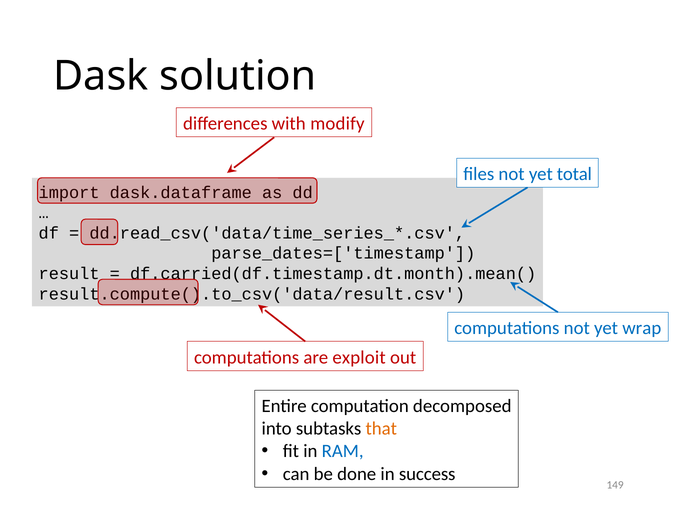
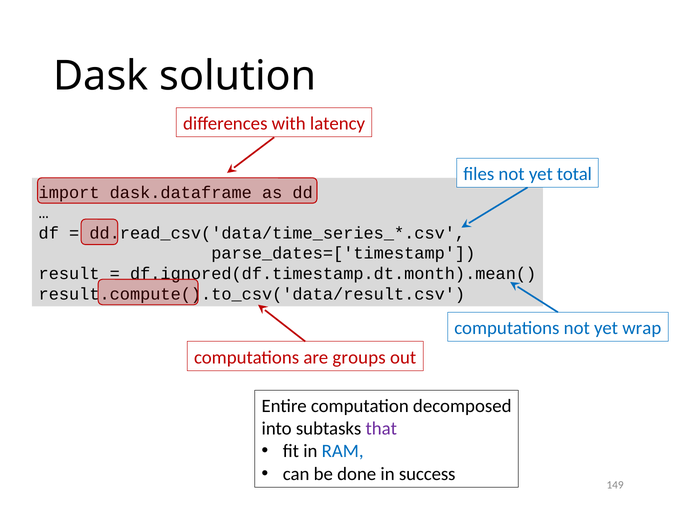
modify: modify -> latency (338, 124)
df.carried(df.timestamp.dt.month).mean(: df.carried(df.timestamp.dt.month).mean( -> df.ignored(df.timestamp.dt.month).mean( (333, 274)
exploit: exploit -> groups (359, 357)
that colour: orange -> purple (381, 428)
